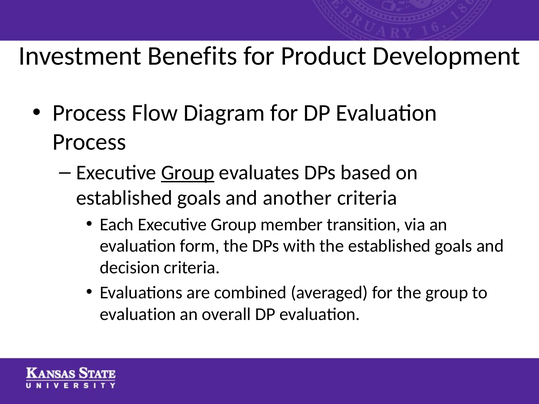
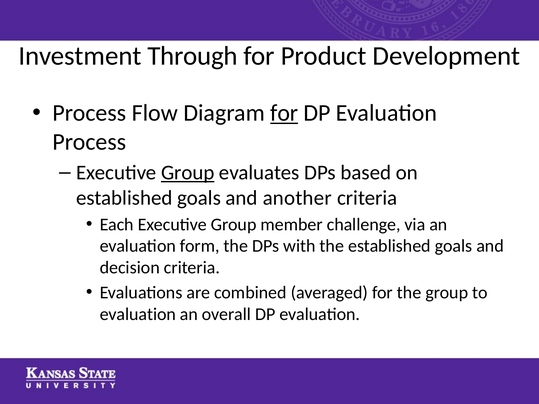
Benefits: Benefits -> Through (193, 56)
for underline: none -> present (284, 113)
transition: transition -> challenge (364, 225)
